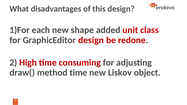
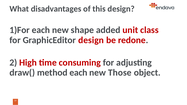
method time: time -> each (78, 73)
Liskov: Liskov -> Those (120, 73)
